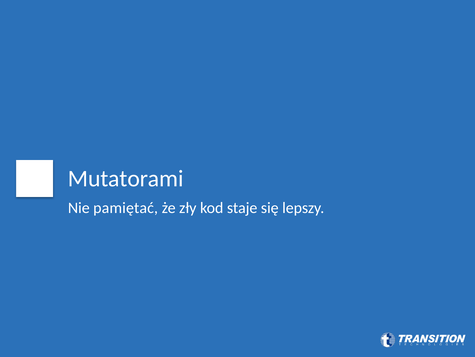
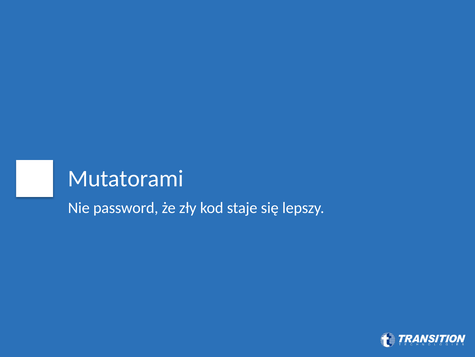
pamiętać: pamiętać -> password (126, 208)
